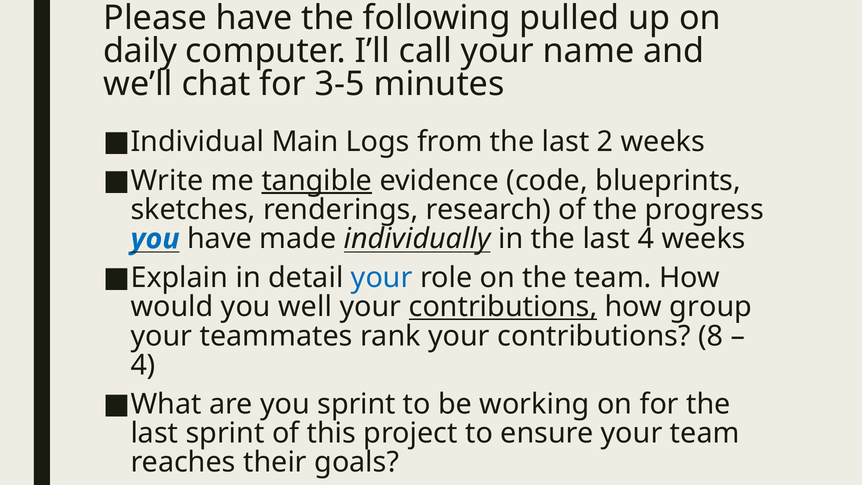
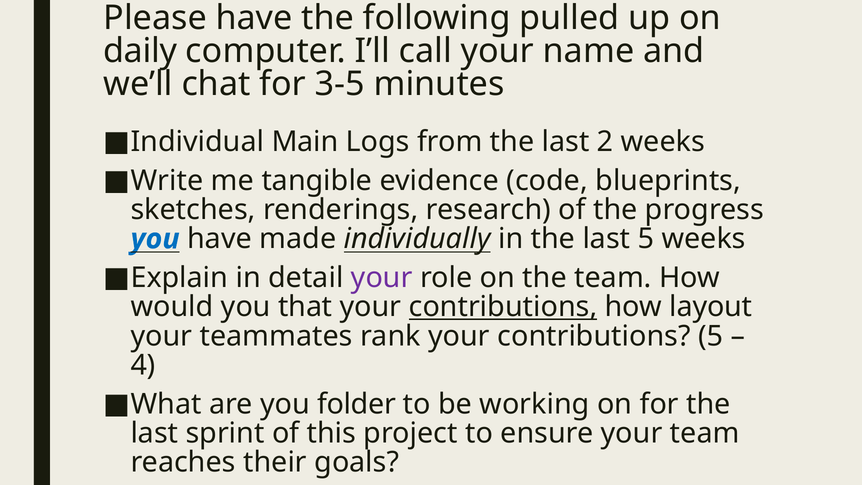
tangible underline: present -> none (317, 180)
last 4: 4 -> 5 (646, 239)
your colour: blue -> purple (382, 278)
well: well -> that (305, 307)
group: group -> layout (711, 307)
contributions 8: 8 -> 5 (711, 336)
you sprint: sprint -> folder (357, 404)
